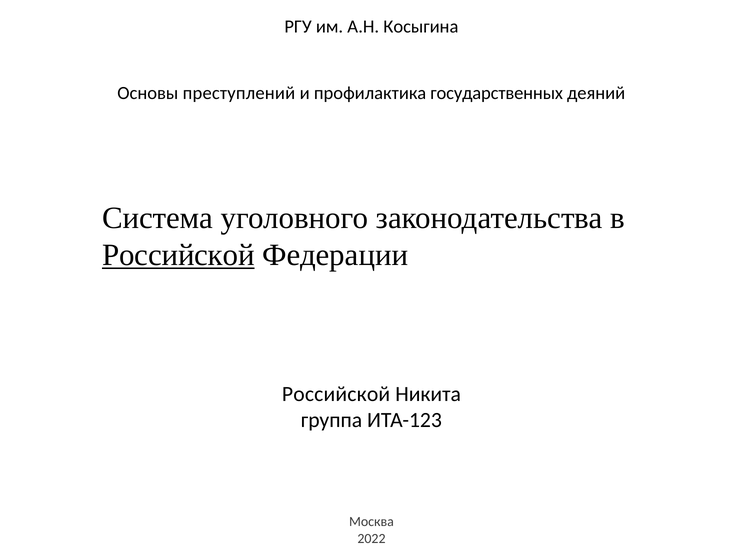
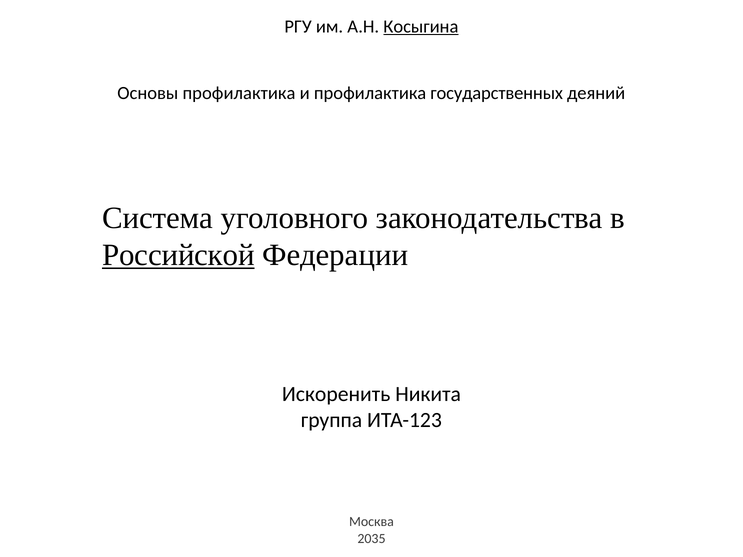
Косыгина underline: none -> present (421, 26)
Основы преступлений: преступлений -> профилактика (239, 93)
Российской: Российской -> Искоренить (336, 394)
2022: 2022 -> 2035 (371, 539)
